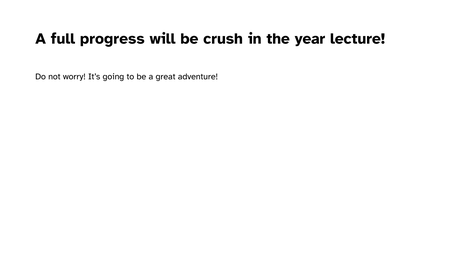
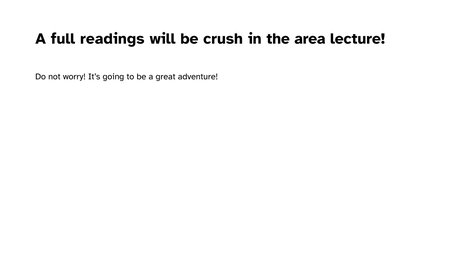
progress: progress -> readings (112, 39)
year: year -> area (310, 39)
